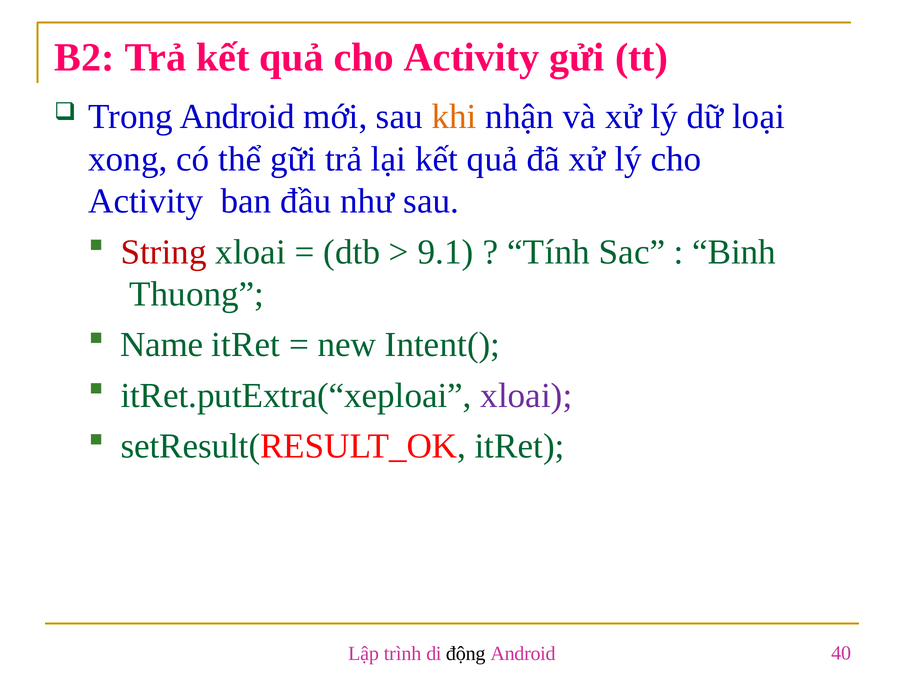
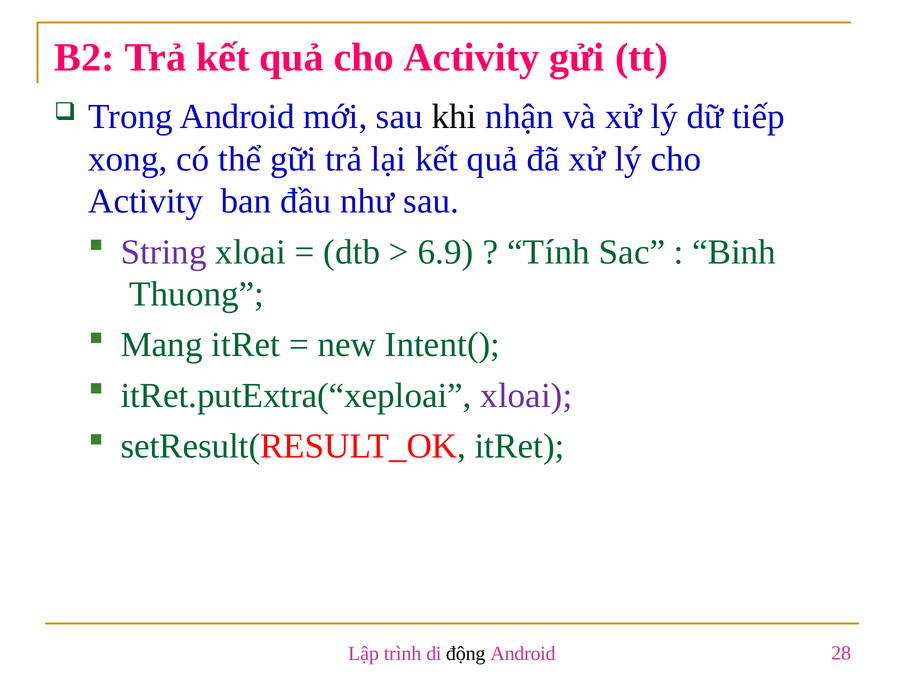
khi colour: orange -> black (454, 117)
loại: loại -> tiếp (759, 117)
String colour: red -> purple (164, 252)
9.1: 9.1 -> 6.9 (445, 252)
Name: Name -> Mang (162, 345)
40: 40 -> 28 (841, 653)
